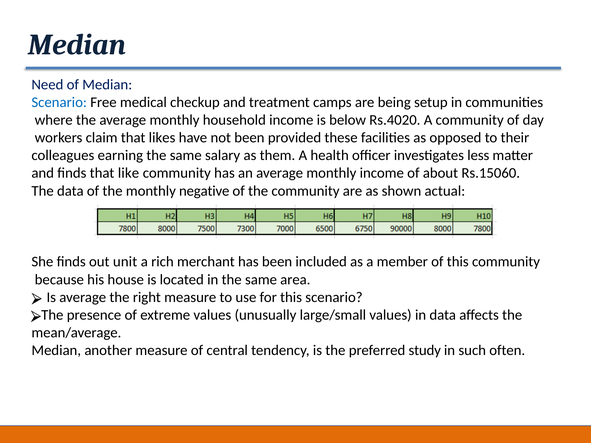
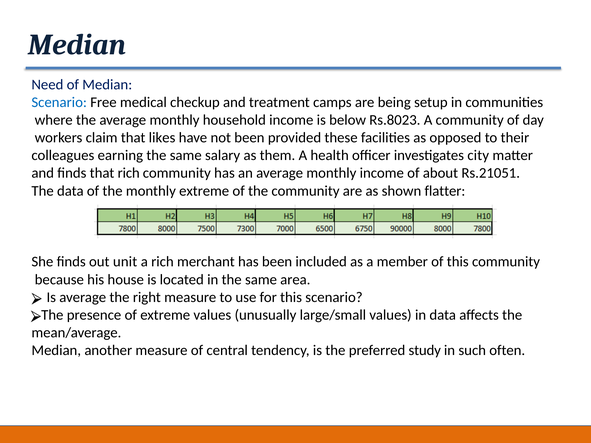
Rs.4020: Rs.4020 -> Rs.8023 (395, 120)
less: less -> city (478, 155)
that like: like -> rich (129, 173)
Rs.15060: Rs.15060 -> Rs.21051 (491, 173)
monthly negative: negative -> extreme (204, 191)
actual: actual -> flatter (445, 191)
